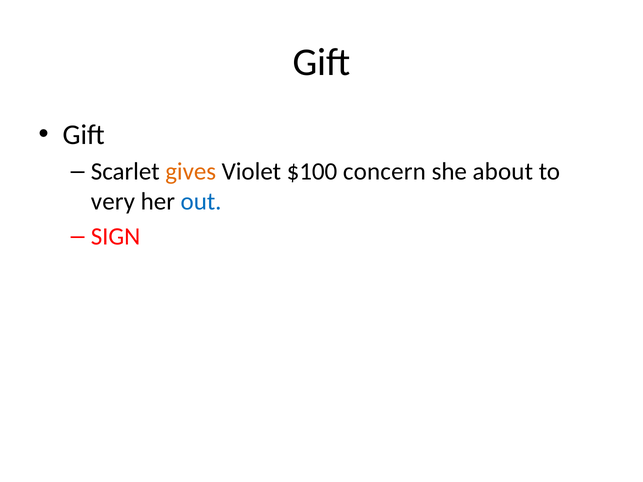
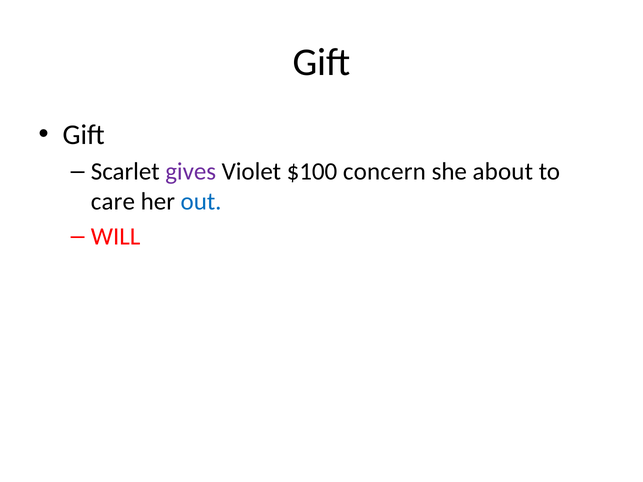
gives colour: orange -> purple (191, 172)
very: very -> care (113, 202)
SIGN: SIGN -> WILL (116, 237)
